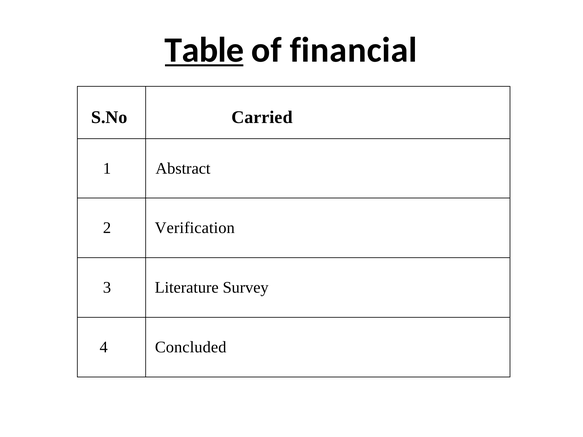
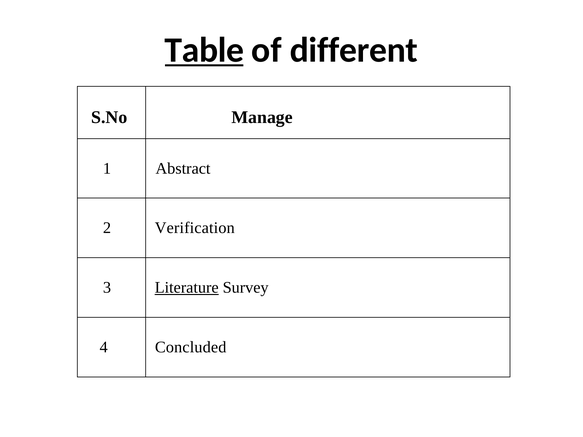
financial: financial -> different (354, 50)
Carried: Carried -> Manage (262, 117)
Literature underline: none -> present (187, 288)
